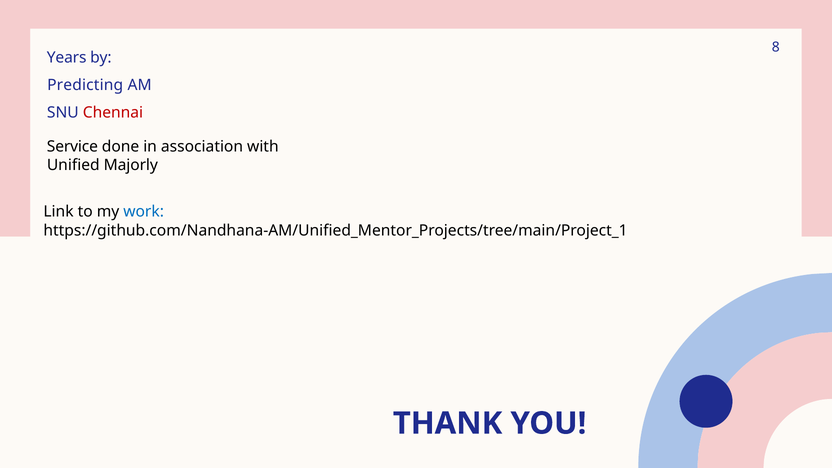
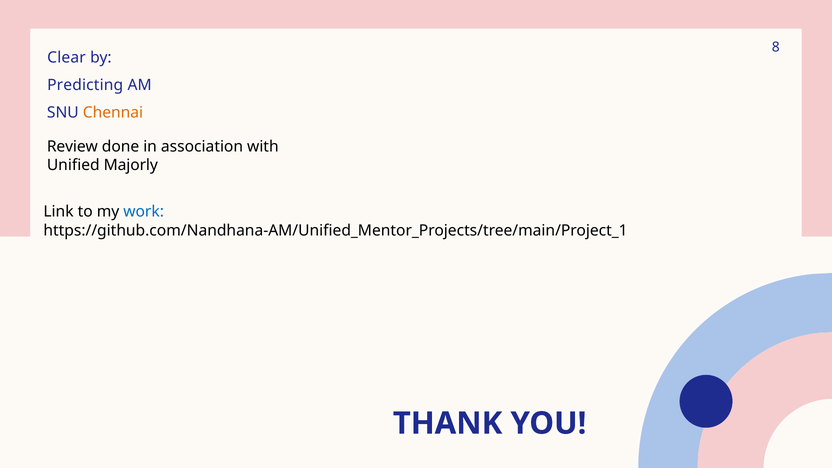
Years: Years -> Clear (66, 58)
Chennai colour: red -> orange (113, 113)
Service: Service -> Review (72, 146)
